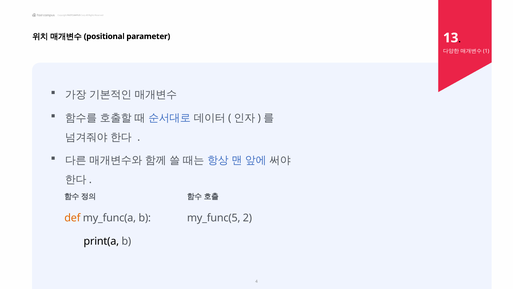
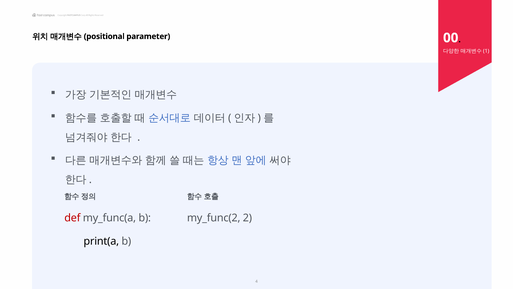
13: 13 -> 00 (451, 38)
def colour: orange -> red (72, 218)
my_func(5: my_func(5 -> my_func(2 (214, 218)
